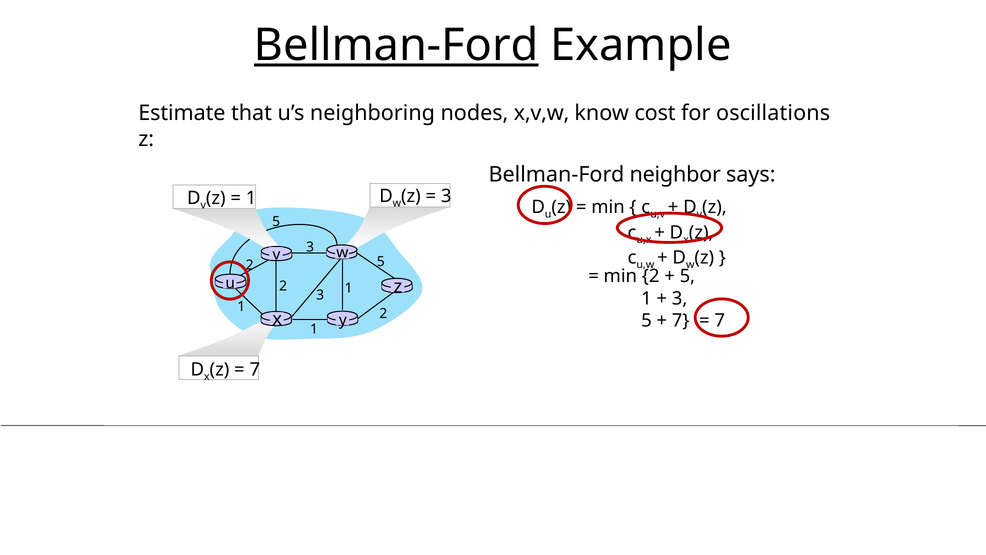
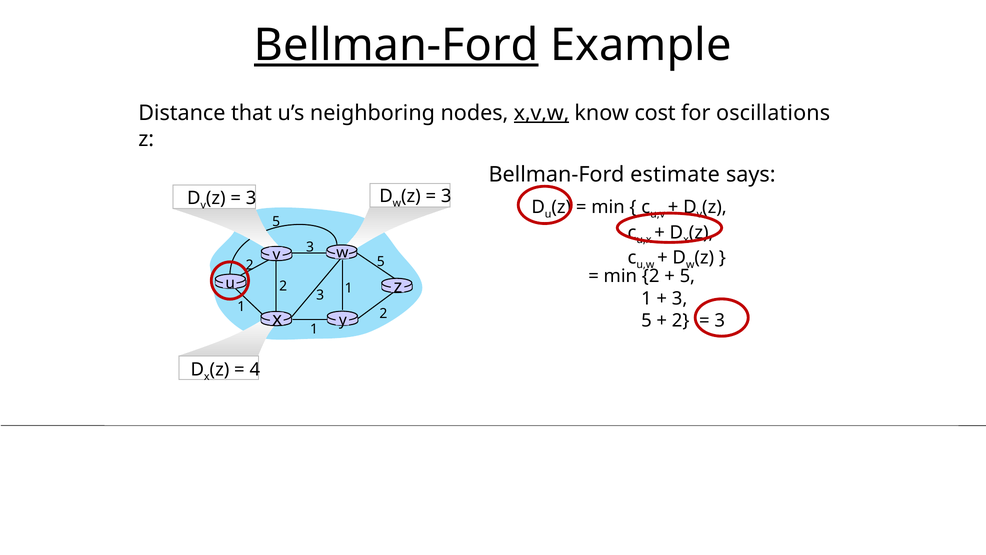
Estimate: Estimate -> Distance (182, 113)
x,v,w underline: none -> present (542, 113)
neighbor: neighbor -> estimate (675, 174)
1: 1 -> 3 (251, 198)
7: 7 -> 2 (681, 320)
7: 7 -> 3 (720, 320)
7: 7 -> 4 (255, 369)
